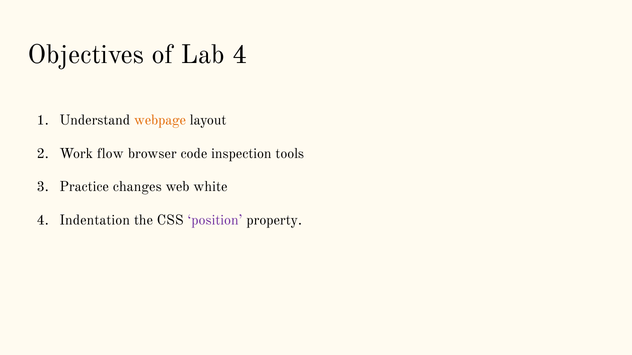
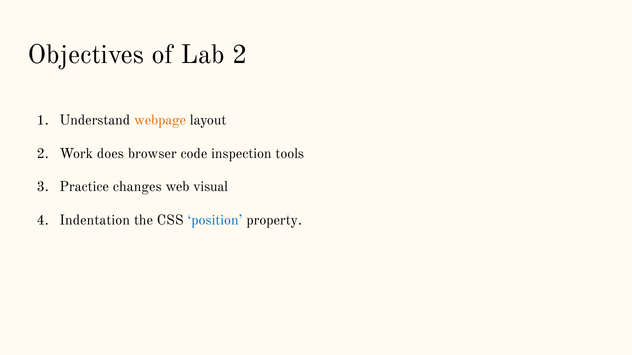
Lab 4: 4 -> 2 (240, 55)
flow: flow -> does (110, 154)
white: white -> visual (211, 187)
position colour: purple -> blue (215, 220)
